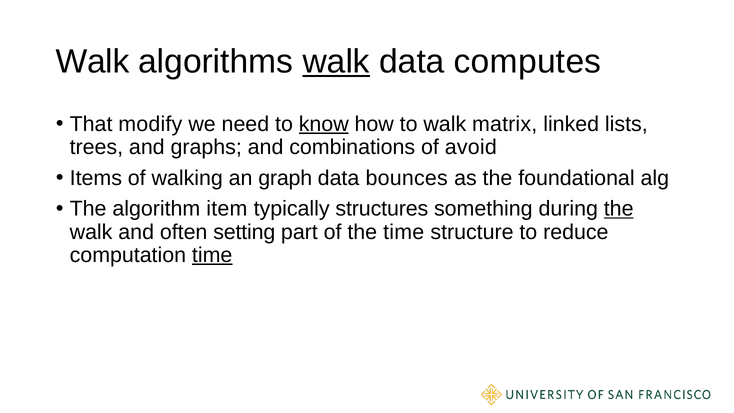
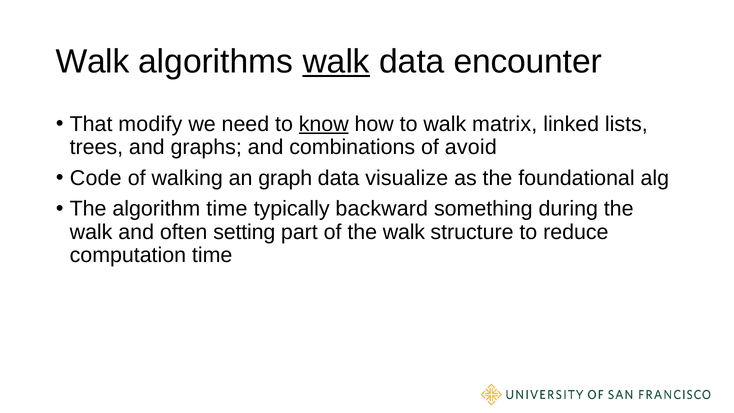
computes: computes -> encounter (528, 62)
Items: Items -> Code (96, 178)
bounces: bounces -> visualize (407, 178)
algorithm item: item -> time (227, 209)
structures: structures -> backward (382, 209)
the underline: present -> none (619, 209)
of the time: time -> walk (404, 232)
time underline: present -> none (212, 255)
